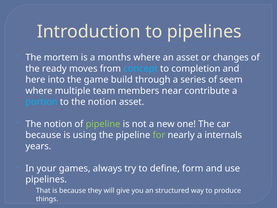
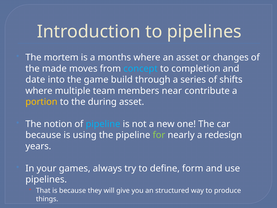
ready: ready -> made (54, 69)
here: here -> date (35, 80)
seem: seem -> shifts (231, 80)
portion colour: light blue -> yellow (41, 102)
to the notion: notion -> during (102, 102)
pipeline colour: light green -> light blue (103, 124)
internals: internals -> redesign (223, 135)
